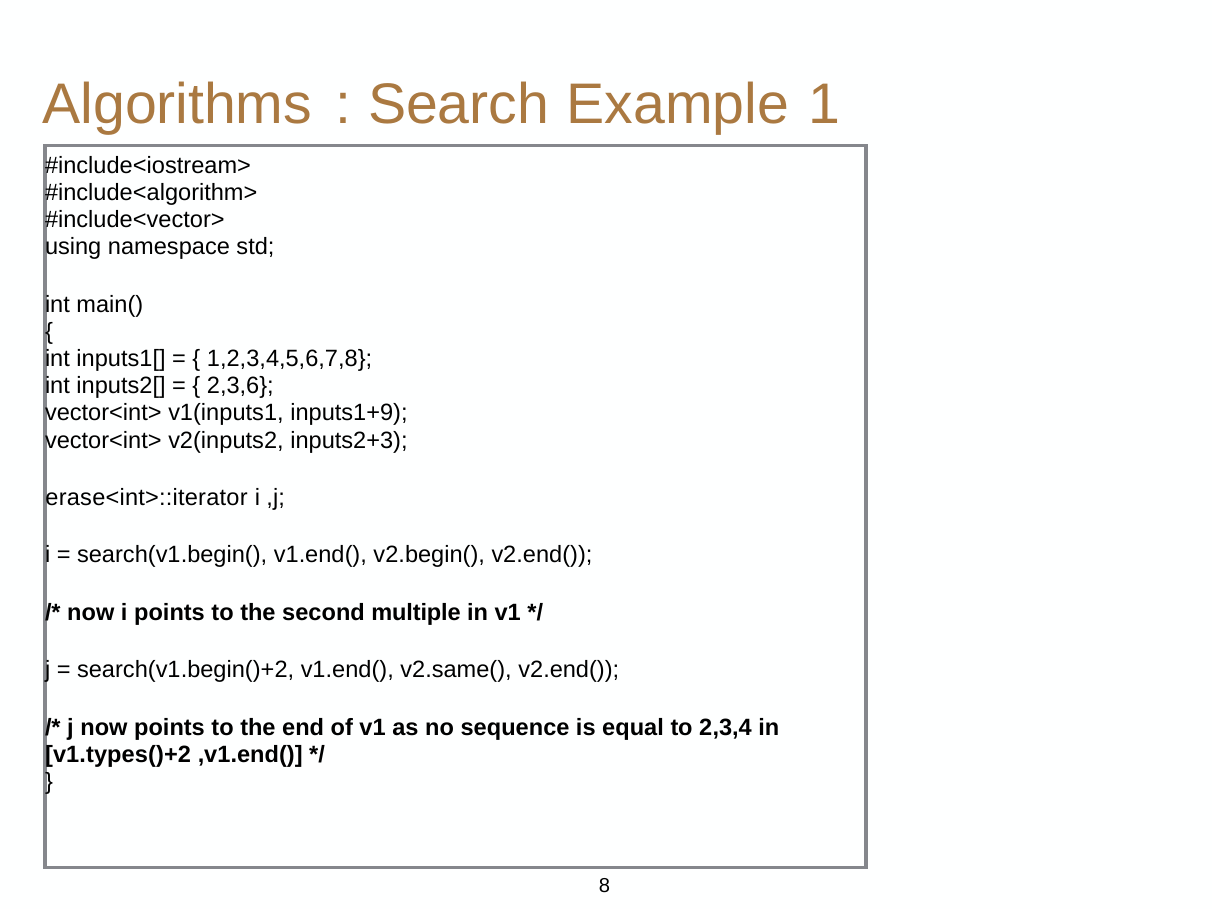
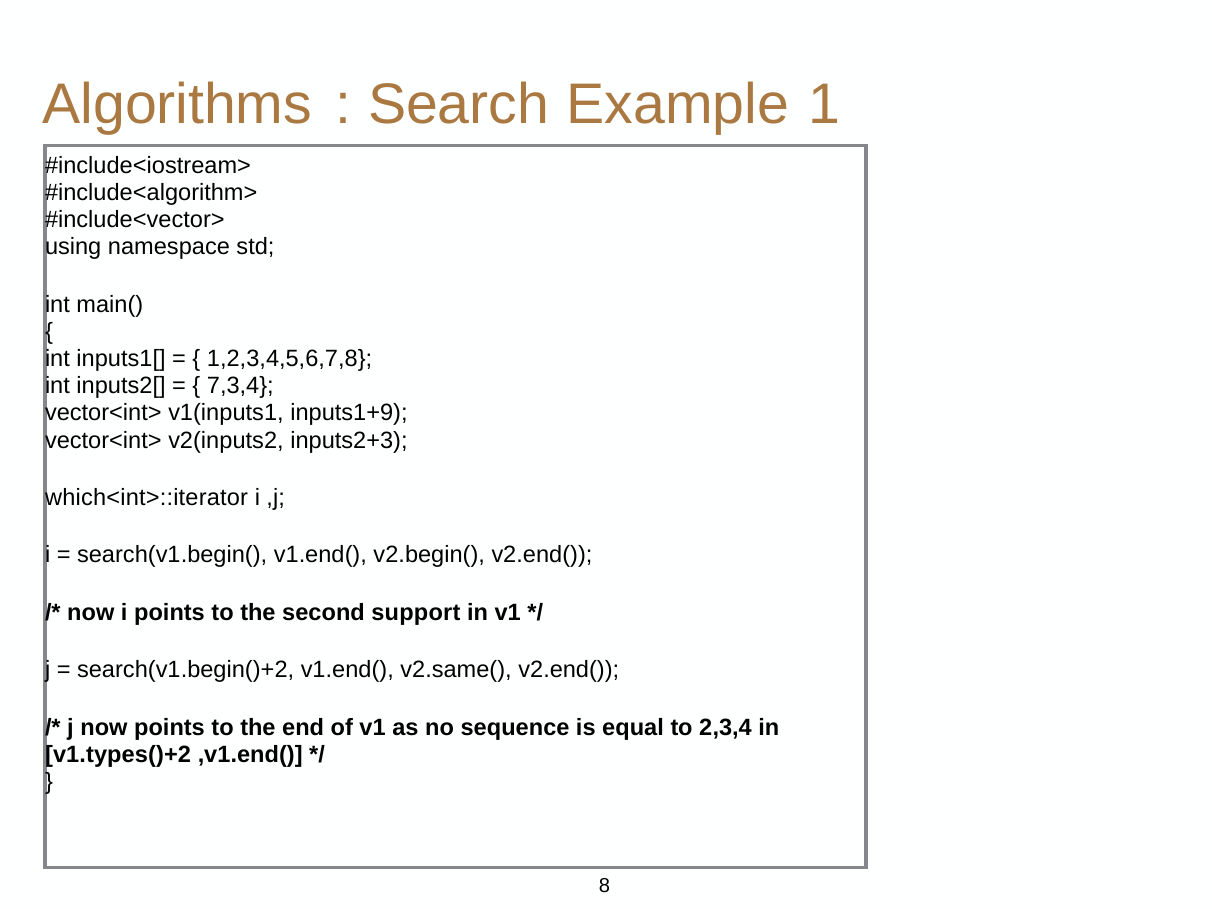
2,3,6: 2,3,6 -> 7,3,4 (240, 386)
erase<int>::iterator: erase<int>::iterator -> which<int>::iterator (147, 498)
multiple: multiple -> support (416, 613)
